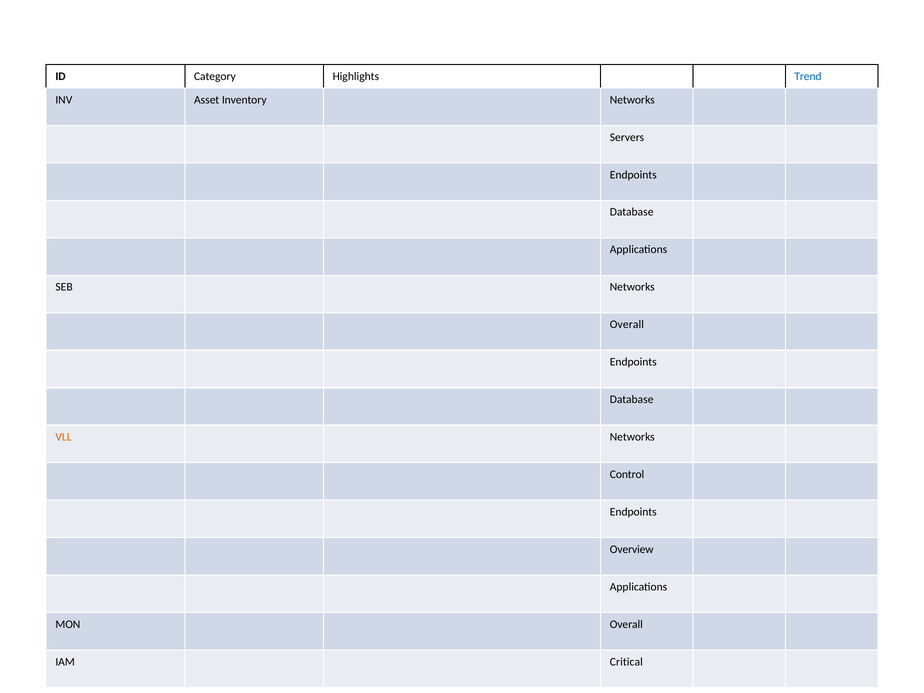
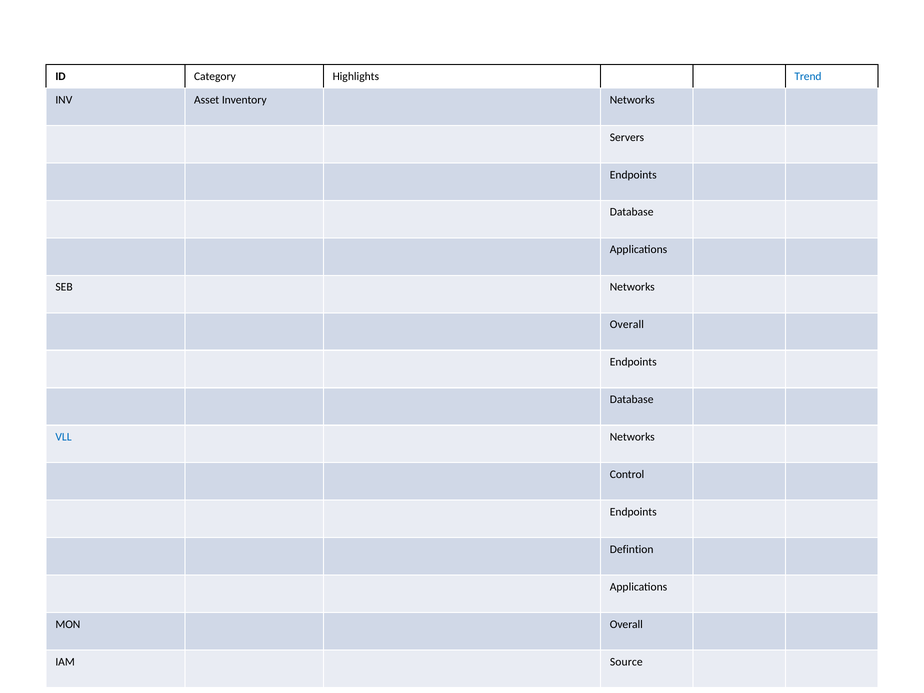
VLL colour: orange -> blue (64, 437)
Overview: Overview -> Defintion (632, 549)
Critical: Critical -> Source (626, 662)
